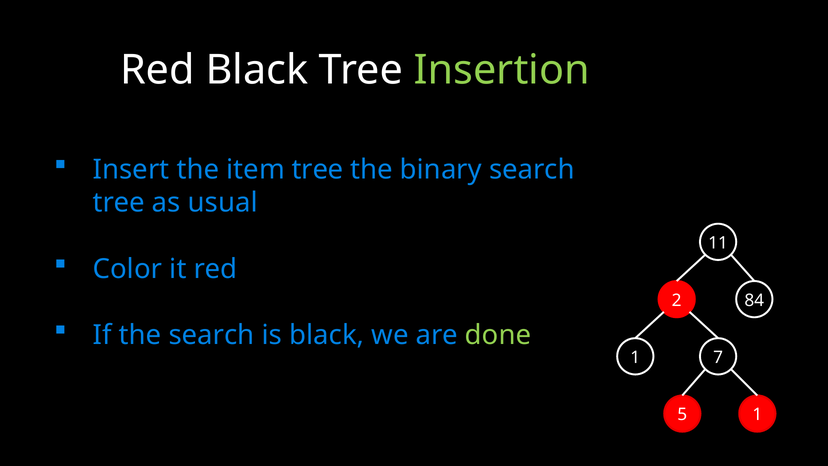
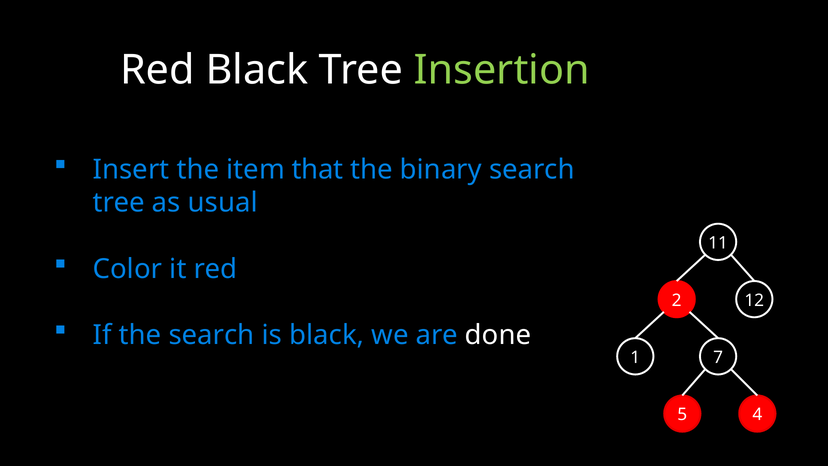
item tree: tree -> that (318, 169)
84: 84 -> 12 (754, 300)
done colour: light green -> white (498, 335)
5 1: 1 -> 4 (757, 415)
